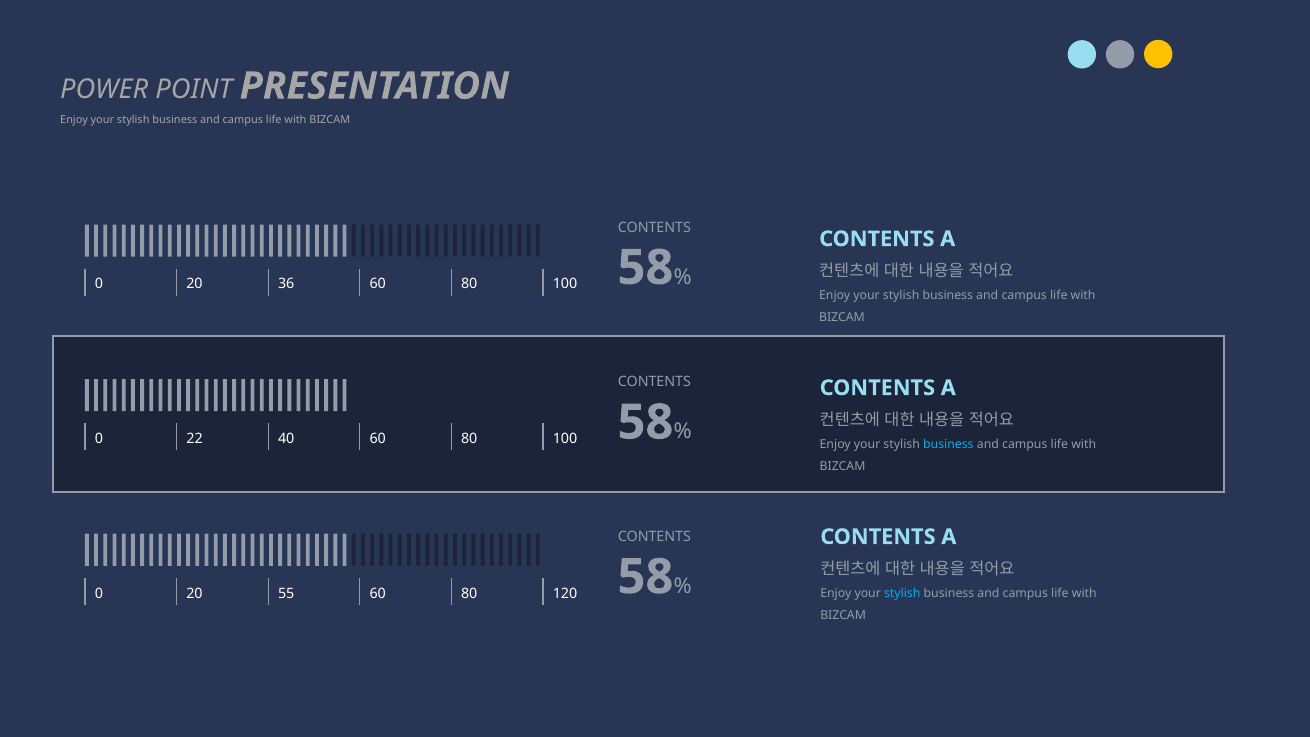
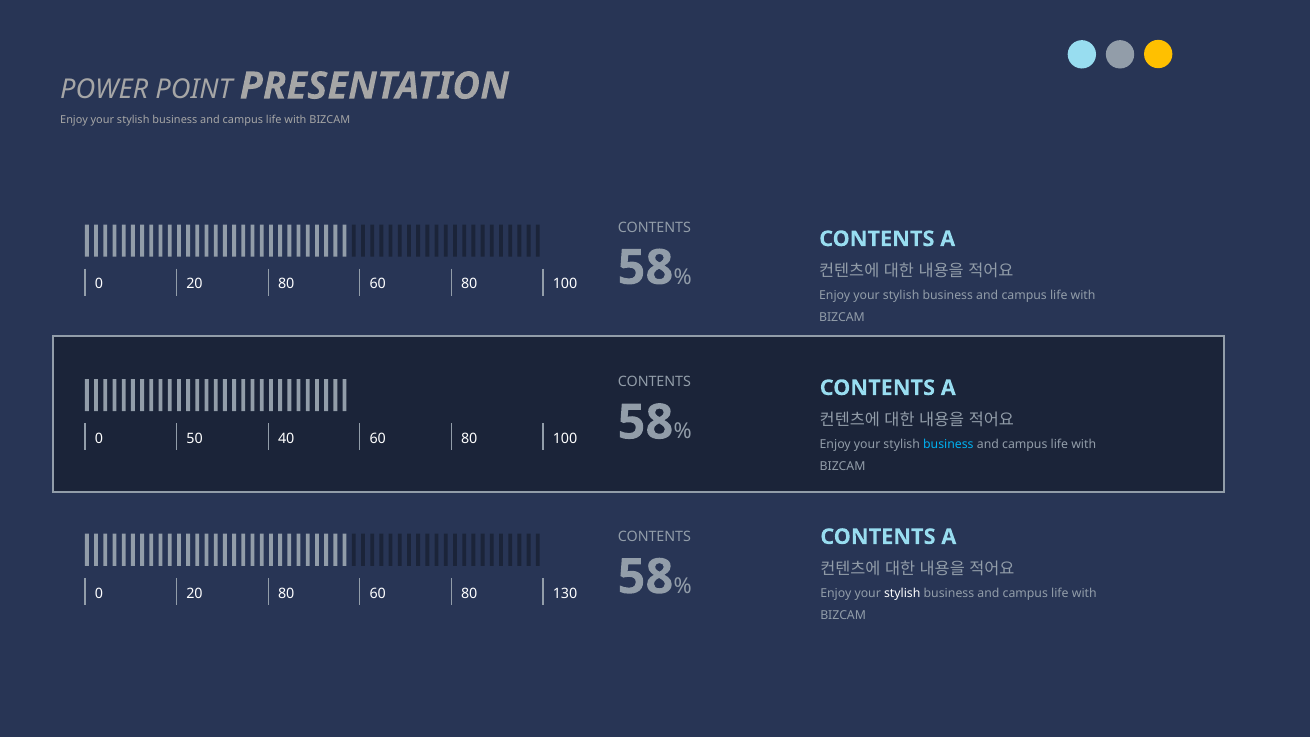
36: 36 -> 80 (286, 284)
22: 22 -> 50 (195, 439)
55: 55 -> 80 (286, 593)
120: 120 -> 130 (565, 593)
stylish colour: light blue -> white (902, 593)
